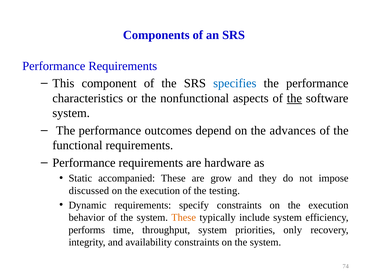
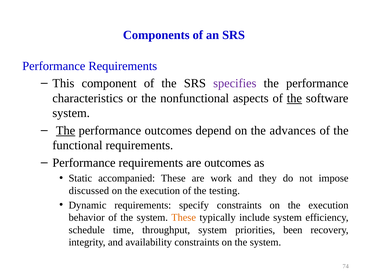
specifies colour: blue -> purple (235, 83)
The underline: none -> present (66, 130)
are hardware: hardware -> outcomes (228, 162)
grow: grow -> work (221, 178)
performs: performs -> schedule (87, 229)
only: only -> been (293, 229)
